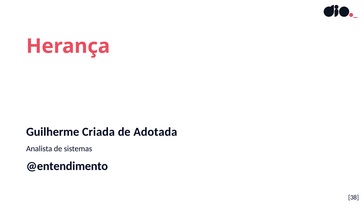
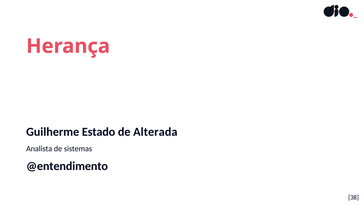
Criada: Criada -> Estado (99, 132)
Adotada: Adotada -> Alterada (155, 132)
